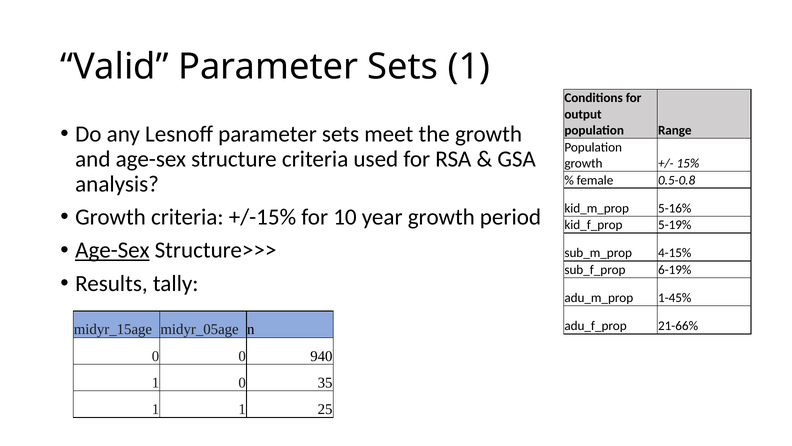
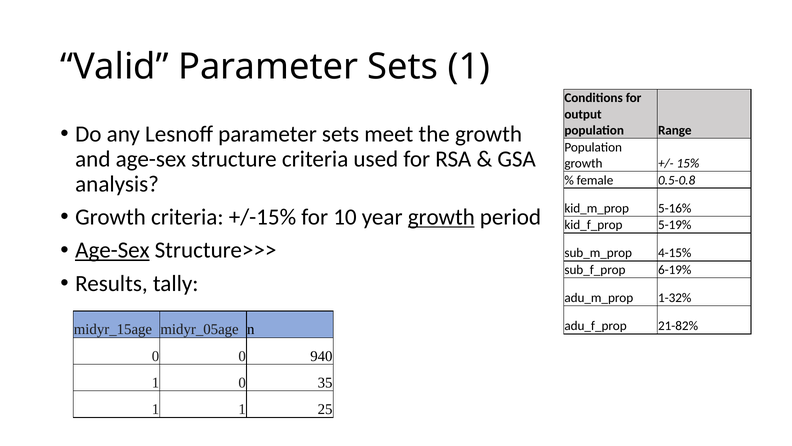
growth underline: none -> present (441, 217)
1-45%: 1-45% -> 1-32% (675, 298)
21-66%: 21-66% -> 21-82% (678, 326)
